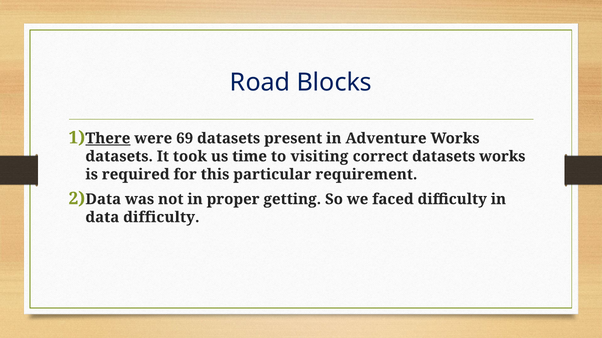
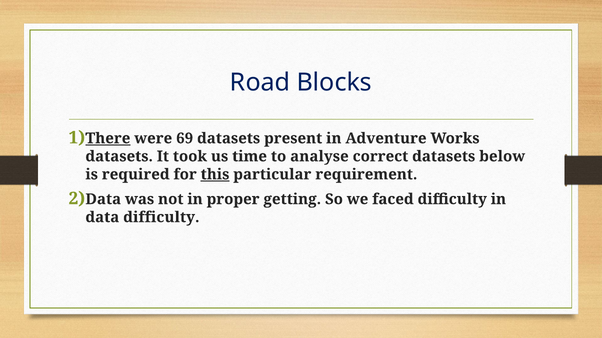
visiting: visiting -> analyse (319, 157)
datasets works: works -> below (502, 157)
this underline: none -> present (215, 175)
